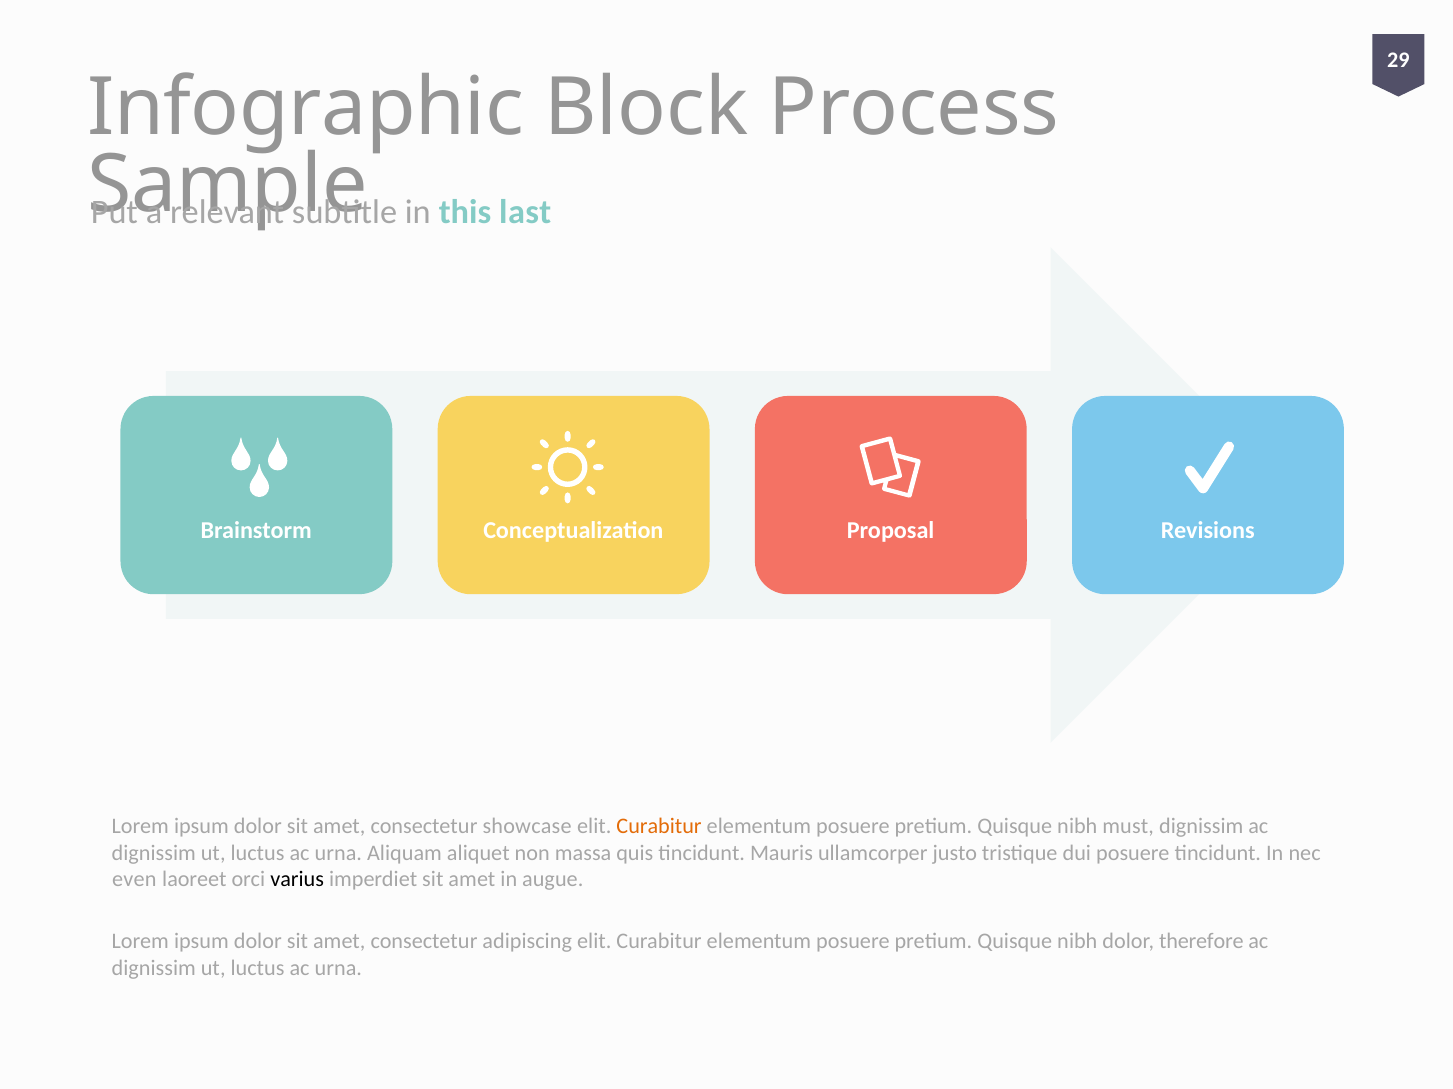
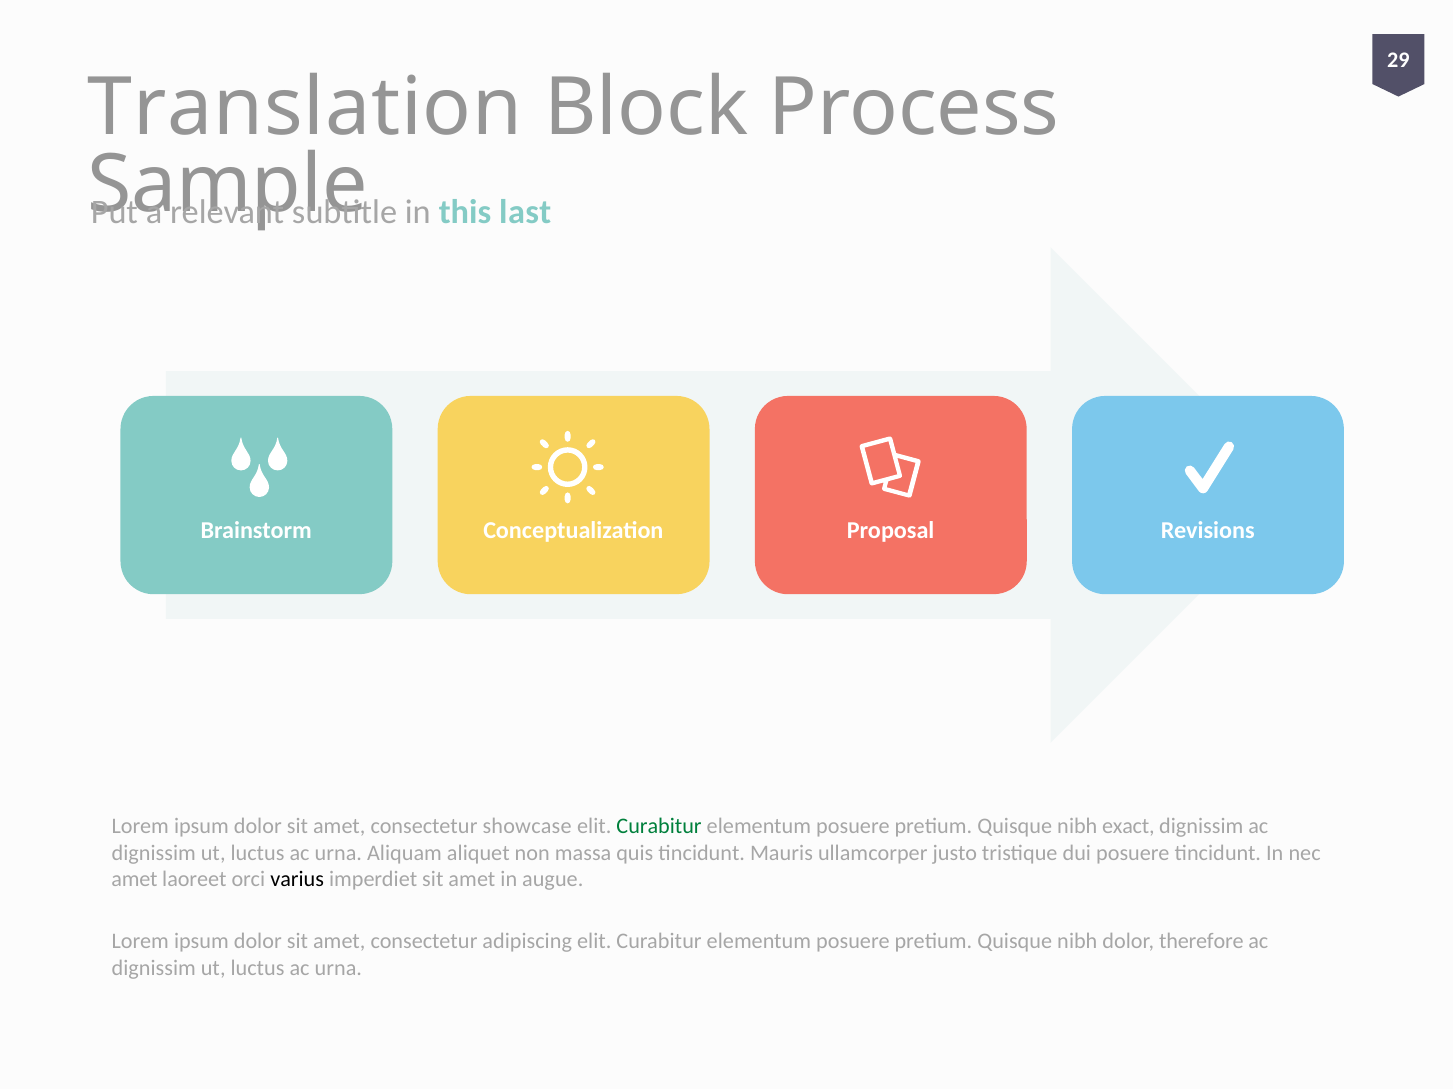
Infographic: Infographic -> Translation (305, 108)
Curabitur colour: orange -> green (659, 827)
must: must -> exact (1128, 827)
even: even -> amet (134, 880)
